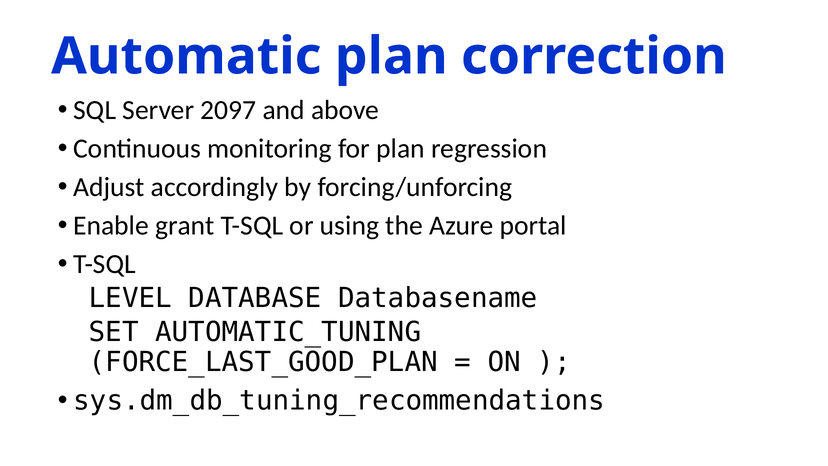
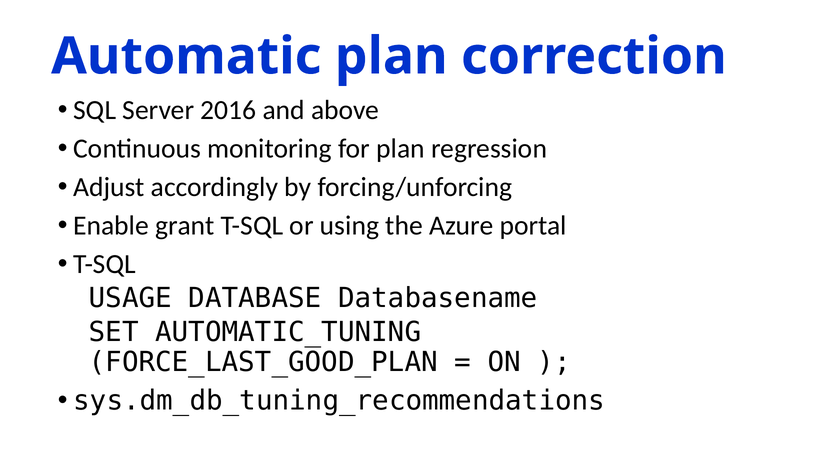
2097: 2097 -> 2016 (228, 110)
LEVEL: LEVEL -> USAGE (130, 298)
